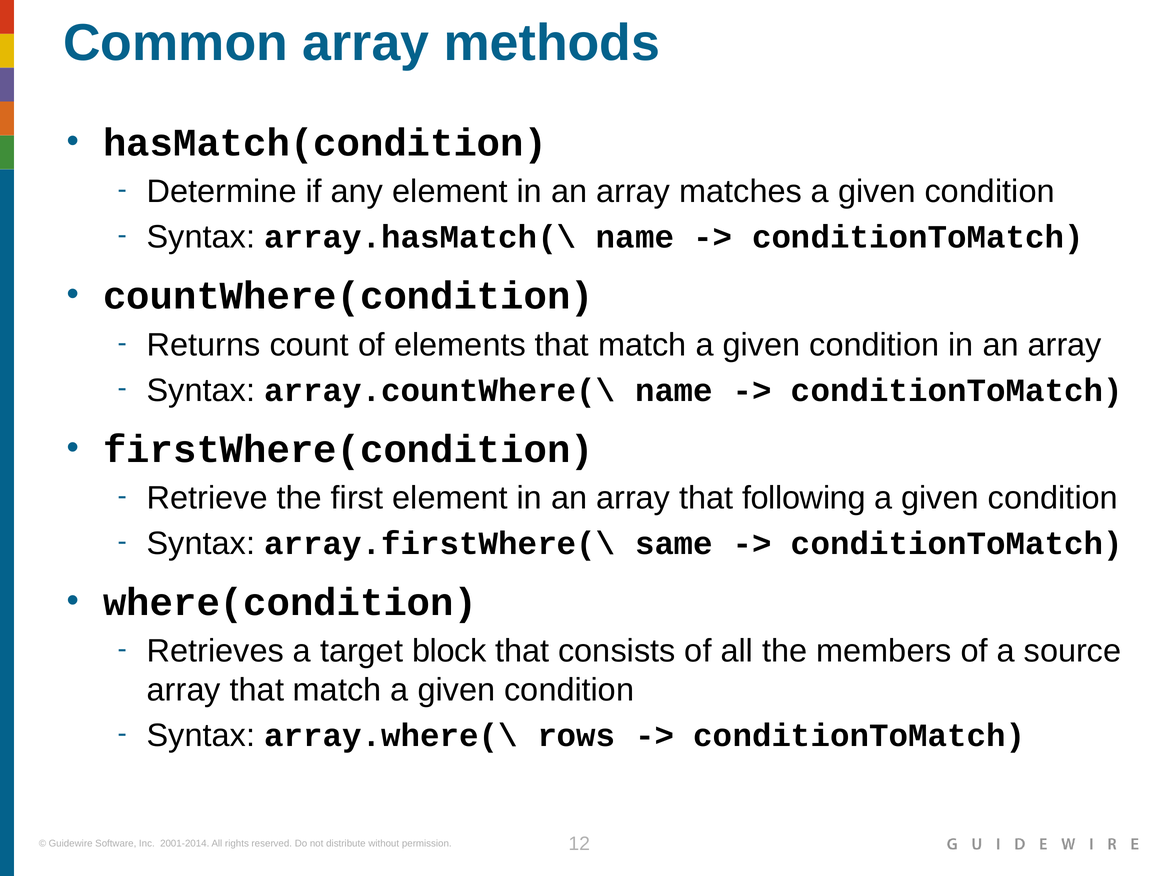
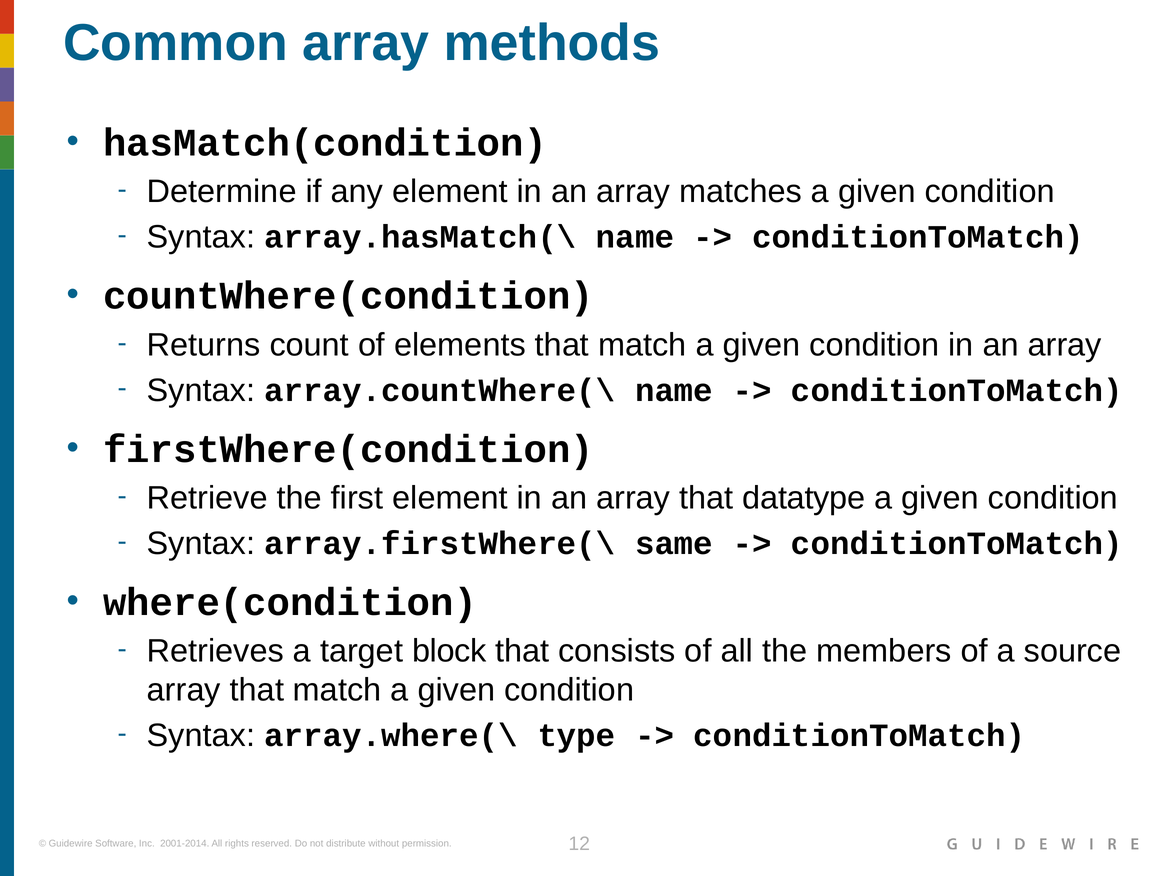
following: following -> datatype (804, 498)
rows: rows -> type (576, 736)
